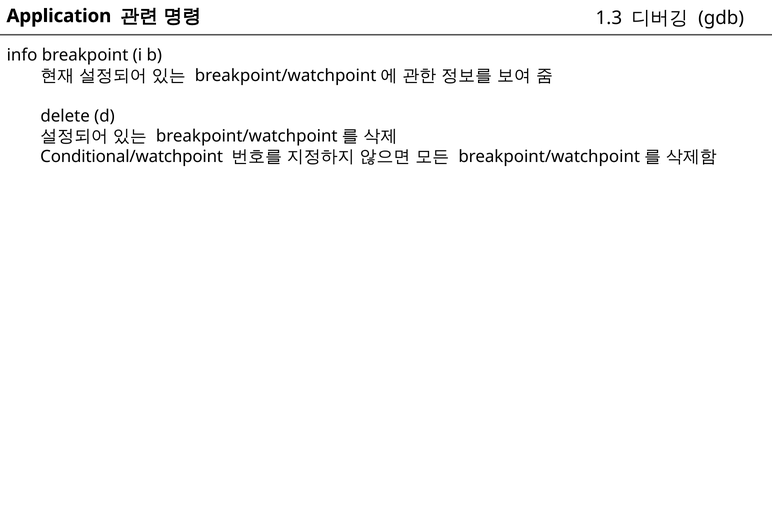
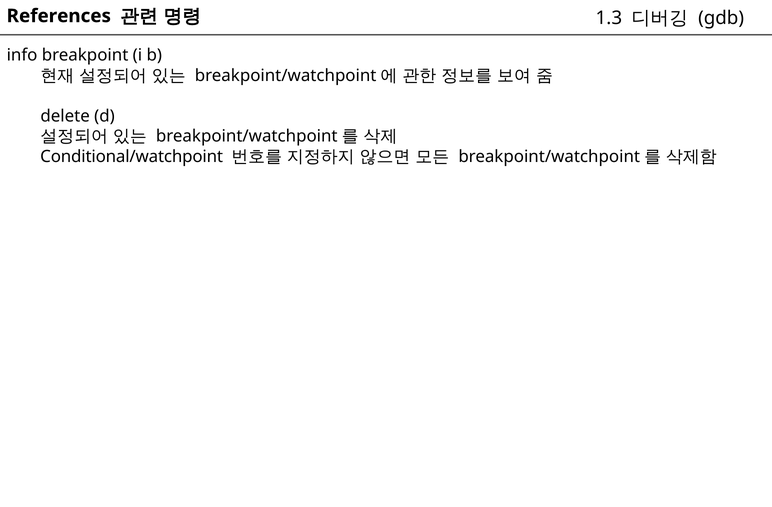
Application: Application -> References (59, 16)
